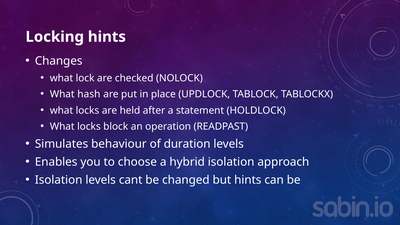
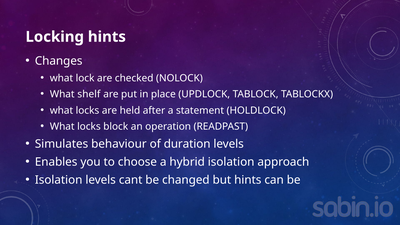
hash: hash -> shelf (89, 94)
